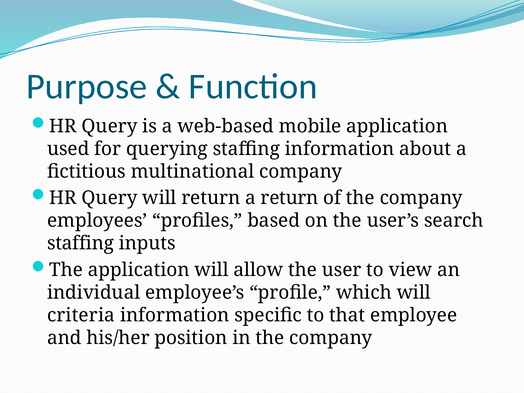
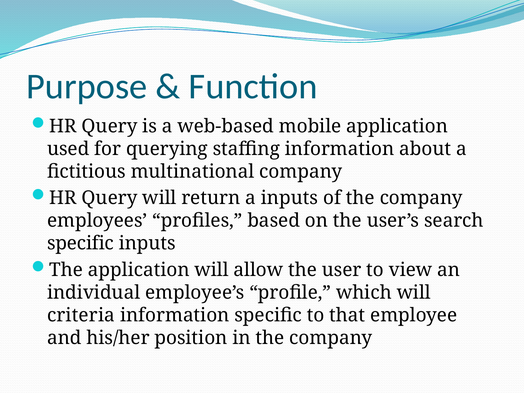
a return: return -> inputs (289, 198)
staffing: staffing -> specific (80, 243)
